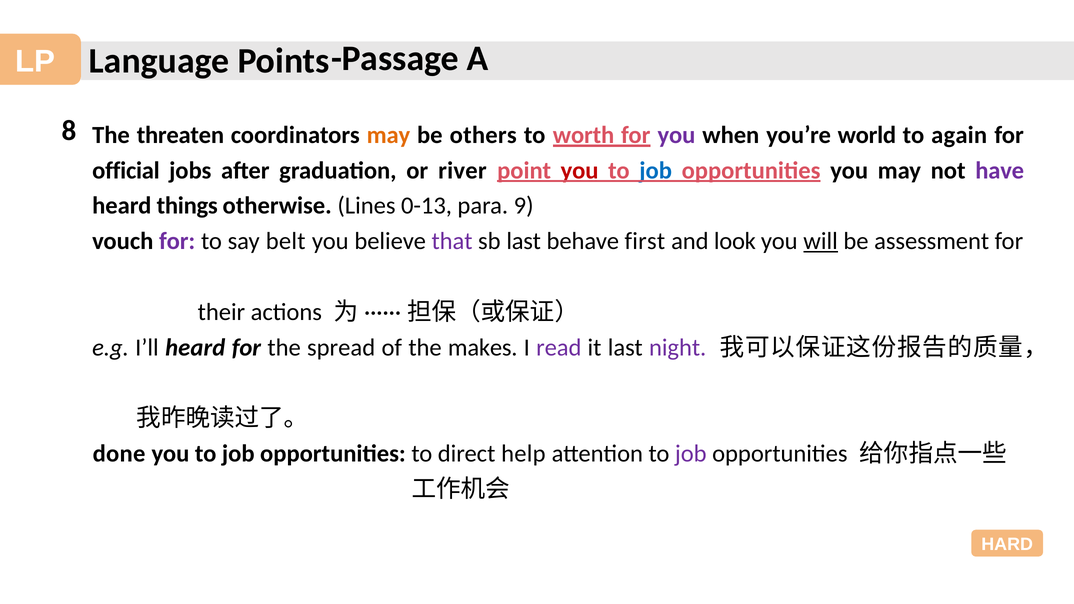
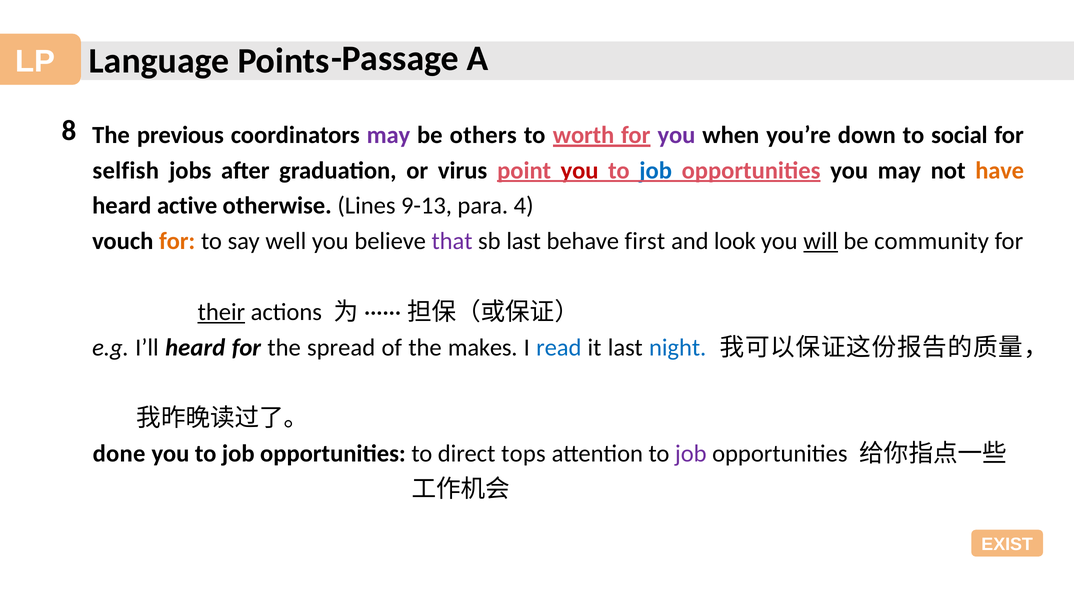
threaten: threaten -> previous (180, 135)
may colour: orange -> purple (388, 135)
world: world -> down (867, 135)
again: again -> social (959, 135)
official: official -> selfish (126, 170)
river: river -> virus (463, 170)
have colour: purple -> orange (1000, 170)
things: things -> active (187, 206)
0-13: 0-13 -> 9-13 (427, 206)
9: 9 -> 4 (524, 206)
for colour: purple -> orange (177, 241)
belt: belt -> well (286, 241)
assessment: assessment -> community (932, 241)
their underline: none -> present (221, 312)
read colour: purple -> blue (559, 348)
night colour: purple -> blue (678, 348)
help: help -> tops (523, 454)
HARD: HARD -> EXIST (1007, 544)
